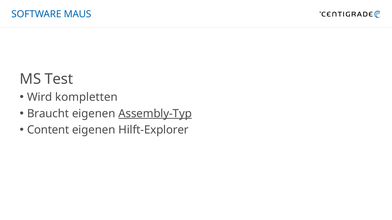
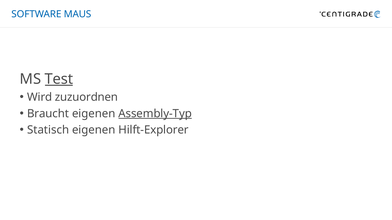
Test underline: none -> present (59, 79)
kompletten: kompletten -> zuzuordnen (87, 97)
Content: Content -> Statisch (48, 130)
